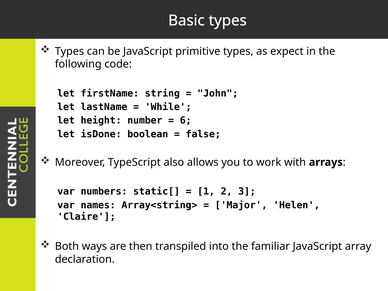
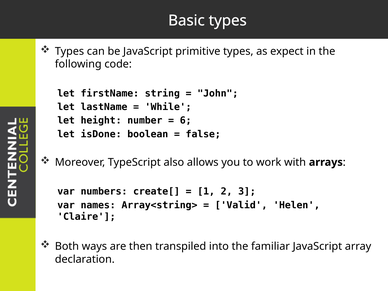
static[: static[ -> create[ (157, 191)
Major: Major -> Valid (241, 205)
